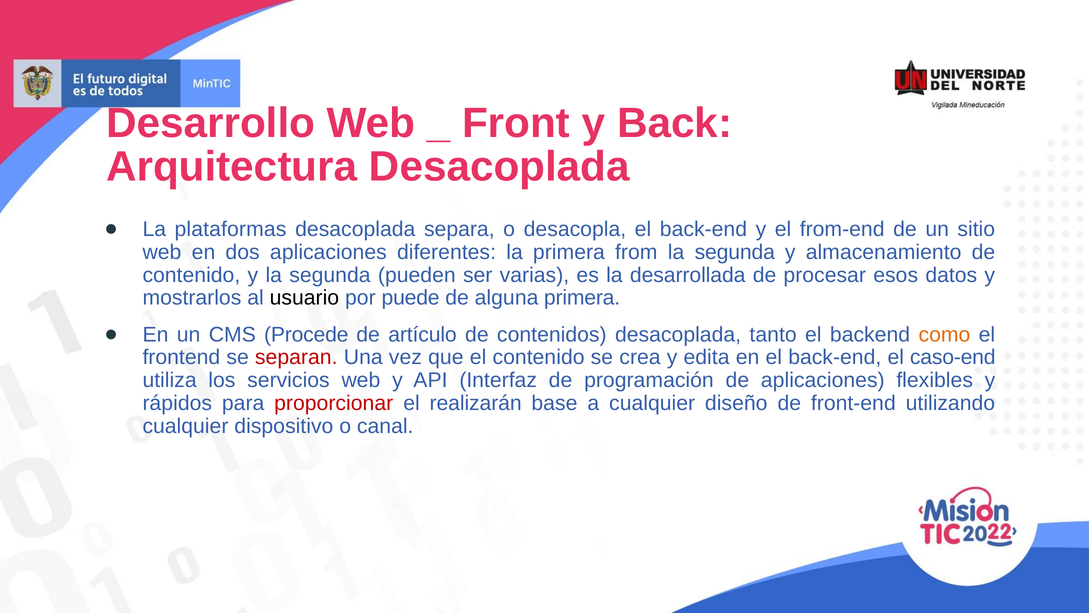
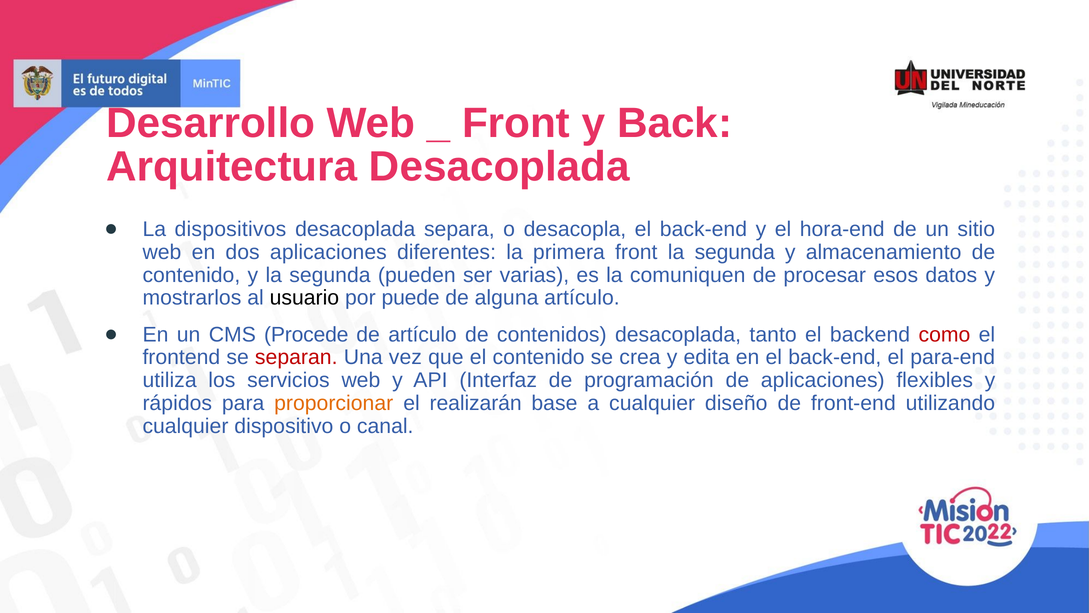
plataformas: plataformas -> dispositivos (230, 229)
from-end: from-end -> hora-end (842, 229)
primera from: from -> front (636, 252)
desarrollada: desarrollada -> comuniquen (688, 275)
alguna primera: primera -> artículo (582, 298)
como colour: orange -> red (944, 334)
caso-end: caso-end -> para-end (953, 357)
proporcionar colour: red -> orange (334, 403)
